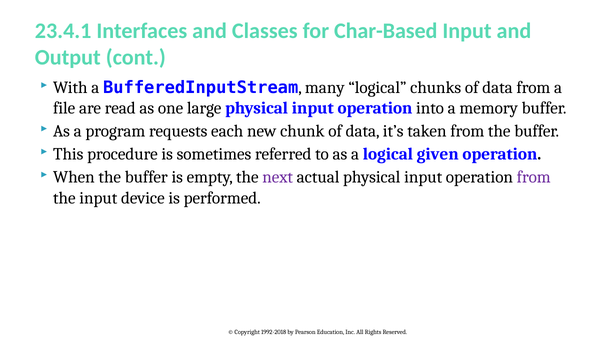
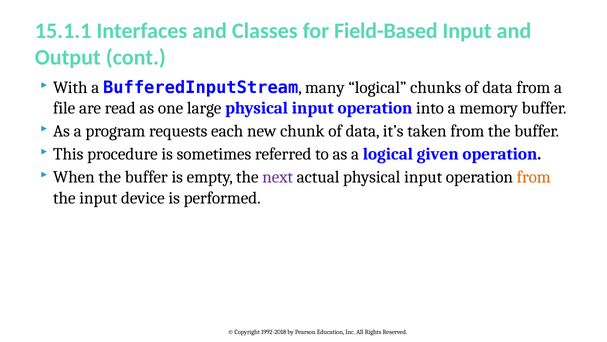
23.4.1: 23.4.1 -> 15.1.1 (63, 31)
Char-Based: Char-Based -> Field-Based (386, 31)
from colour: purple -> orange (534, 177)
